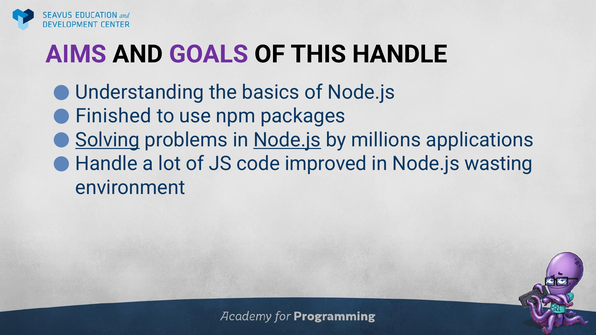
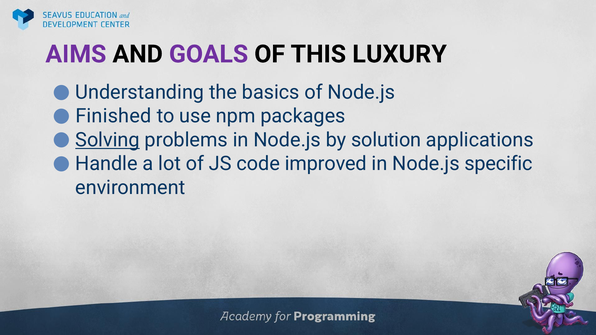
THIS HANDLE: HANDLE -> LUXURY (400, 54)
Node.js underline: present -> none (287, 140)
millions: millions -> solution (386, 140)
wasting: wasting -> specific (499, 164)
